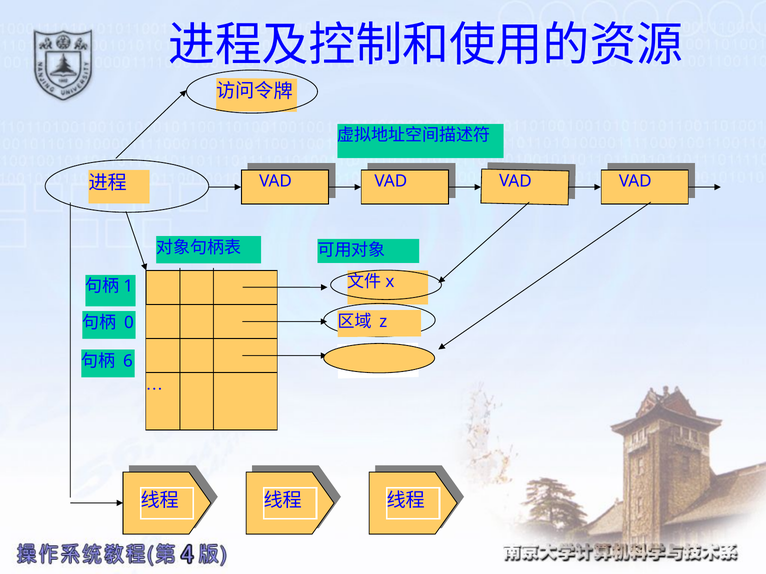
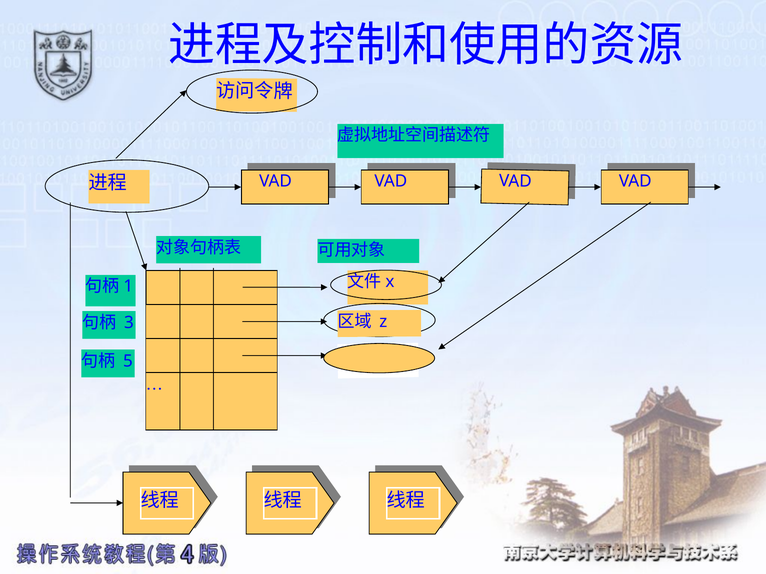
0: 0 -> 3 (129, 323)
6: 6 -> 5 (128, 361)
